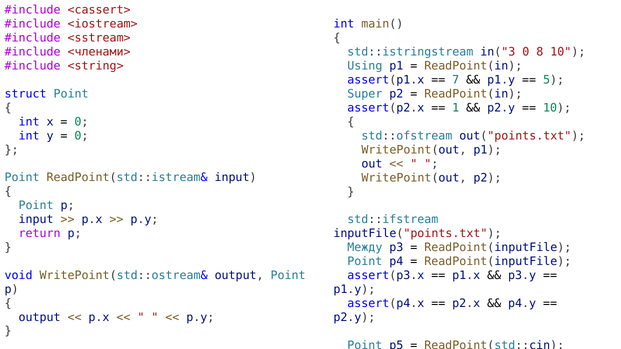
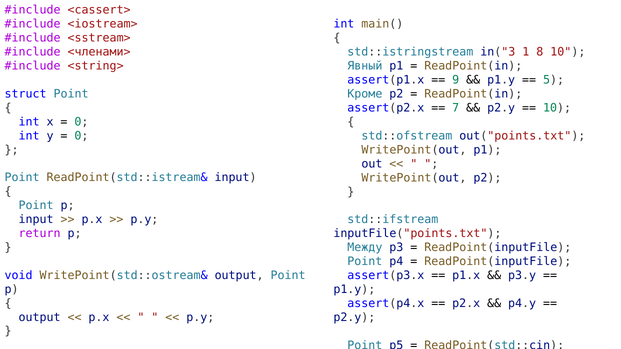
in("3 0: 0 -> 1 (526, 52)
Using: Using -> Явный (365, 66)
7: 7 -> 9 (456, 80)
Super: Super -> Кроме (365, 94)
1: 1 -> 7 (456, 108)
